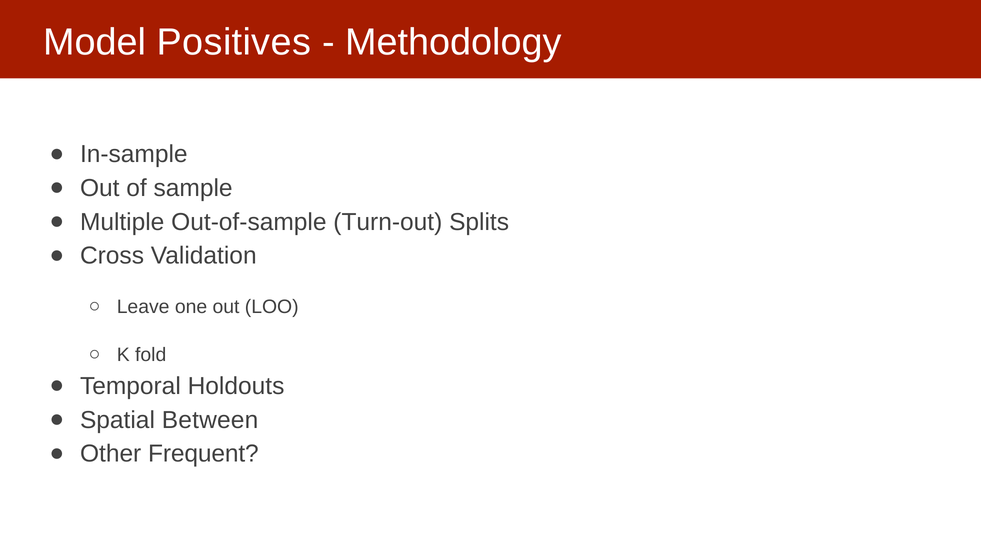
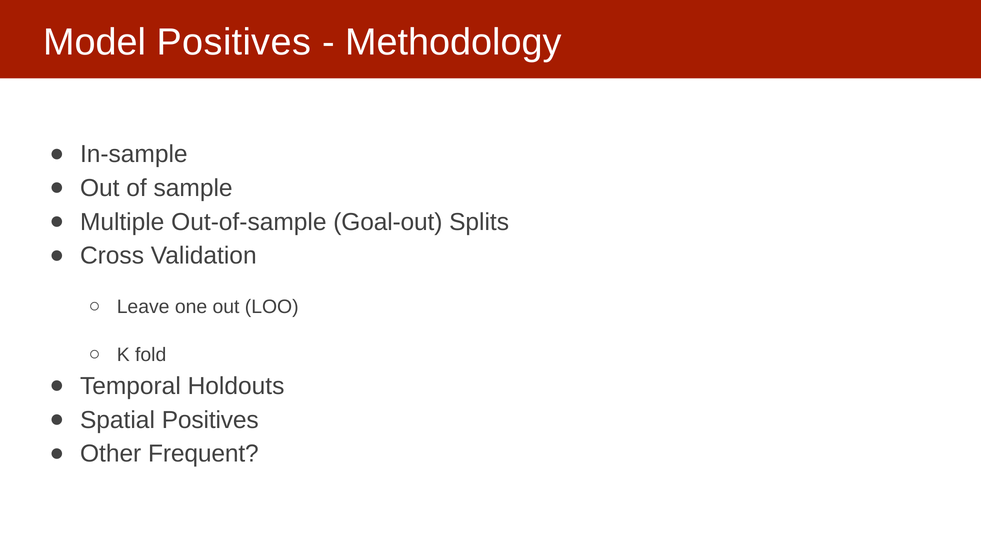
Turn-out: Turn-out -> Goal-out (388, 222)
Spatial Between: Between -> Positives (210, 420)
